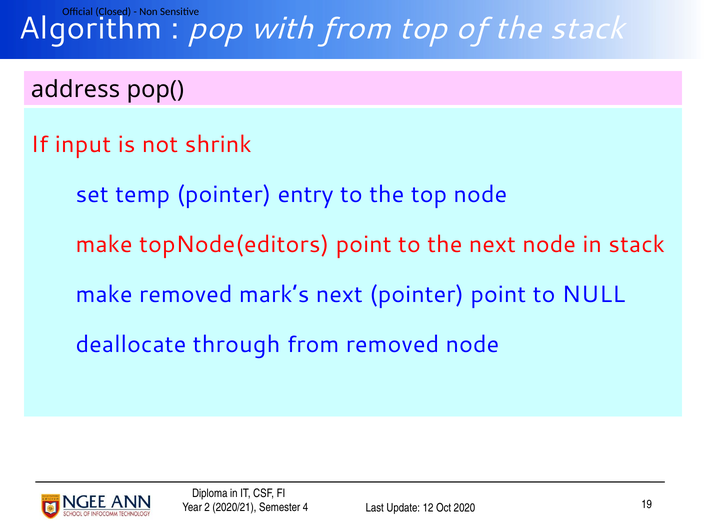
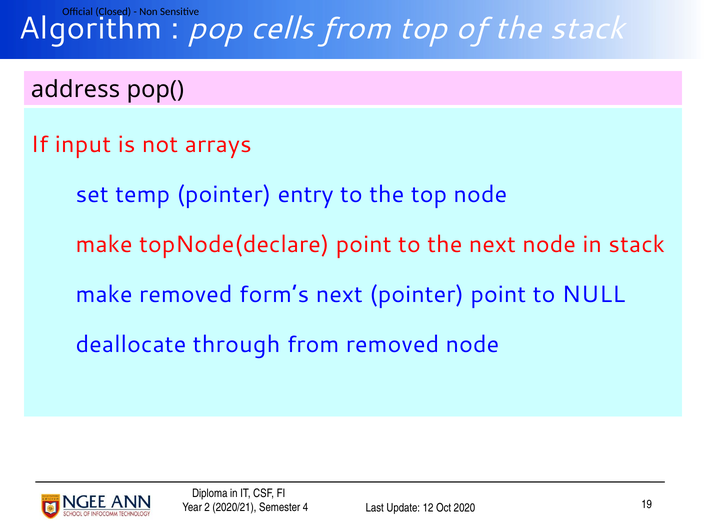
with: with -> cells (282, 29)
shrink: shrink -> arrays (218, 145)
topNode(editors: topNode(editors -> topNode(declare (234, 245)
mark’s: mark’s -> form’s (274, 295)
